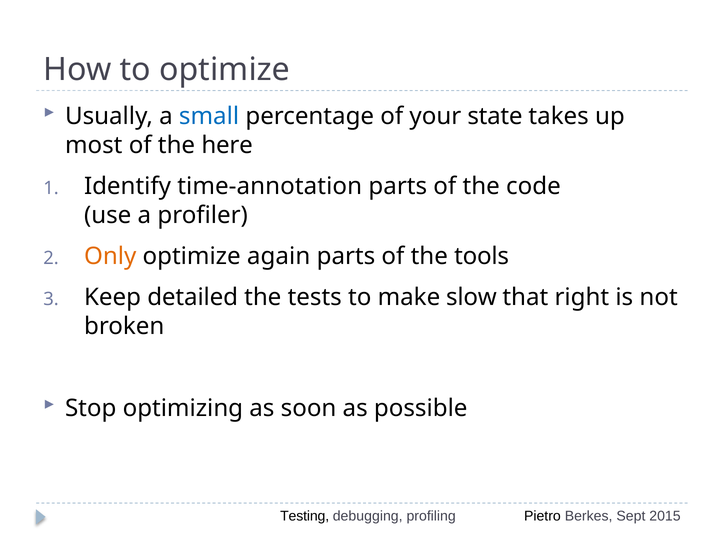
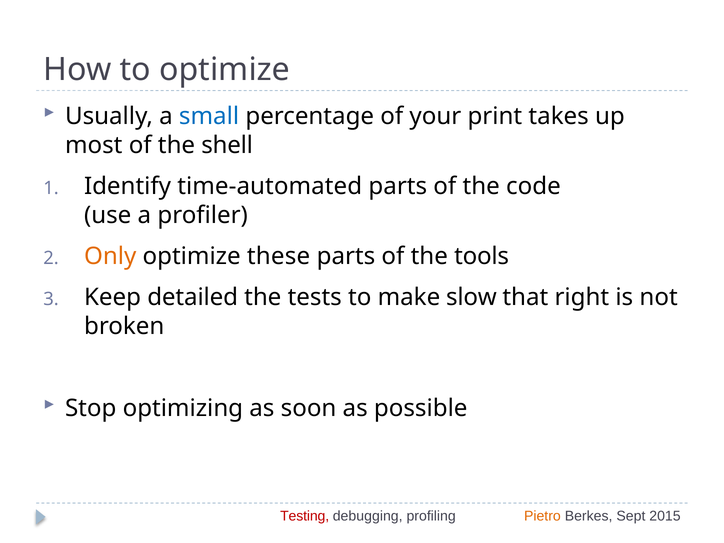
state: state -> print (495, 116)
here: here -> shell (227, 145)
time-annotation: time-annotation -> time-automated (270, 186)
again: again -> these (279, 256)
Testing colour: black -> red (305, 516)
Pietro colour: black -> orange (542, 516)
